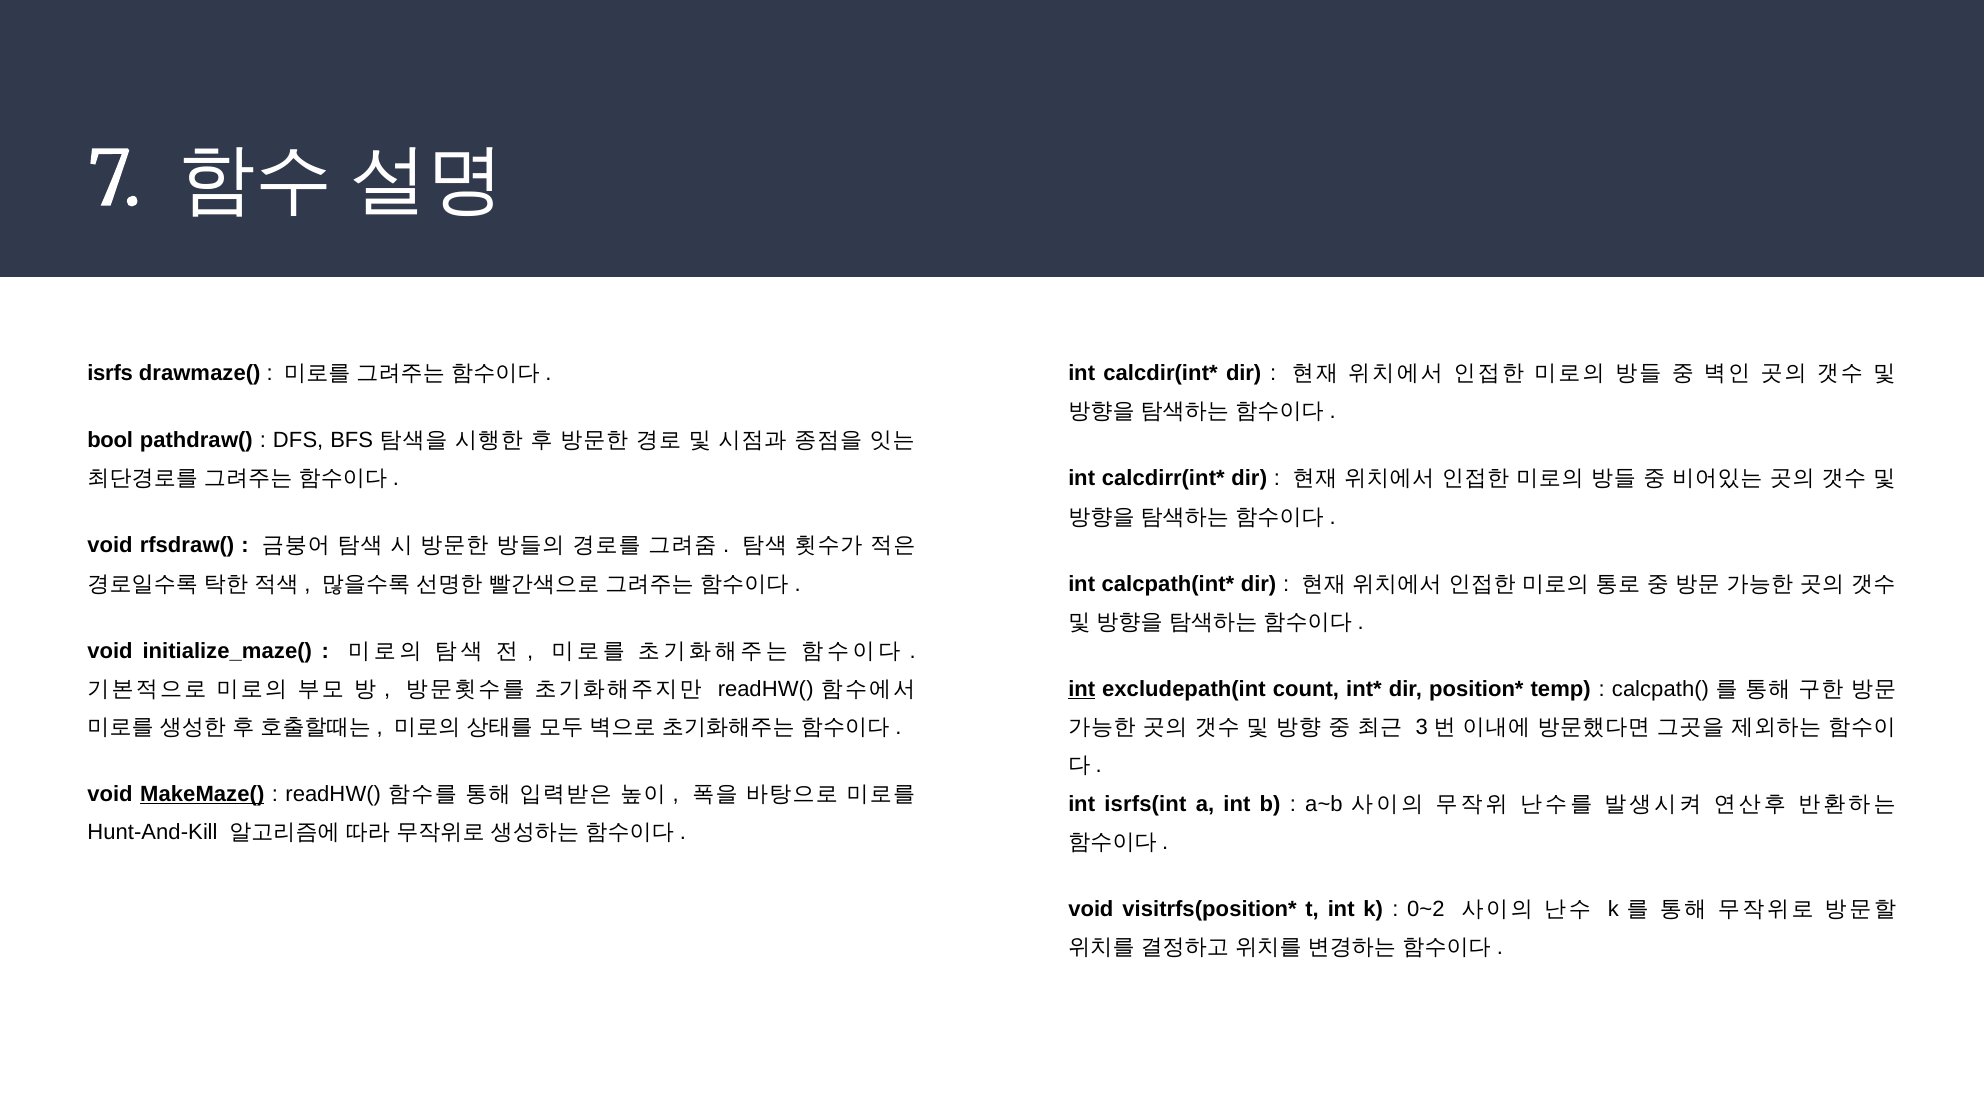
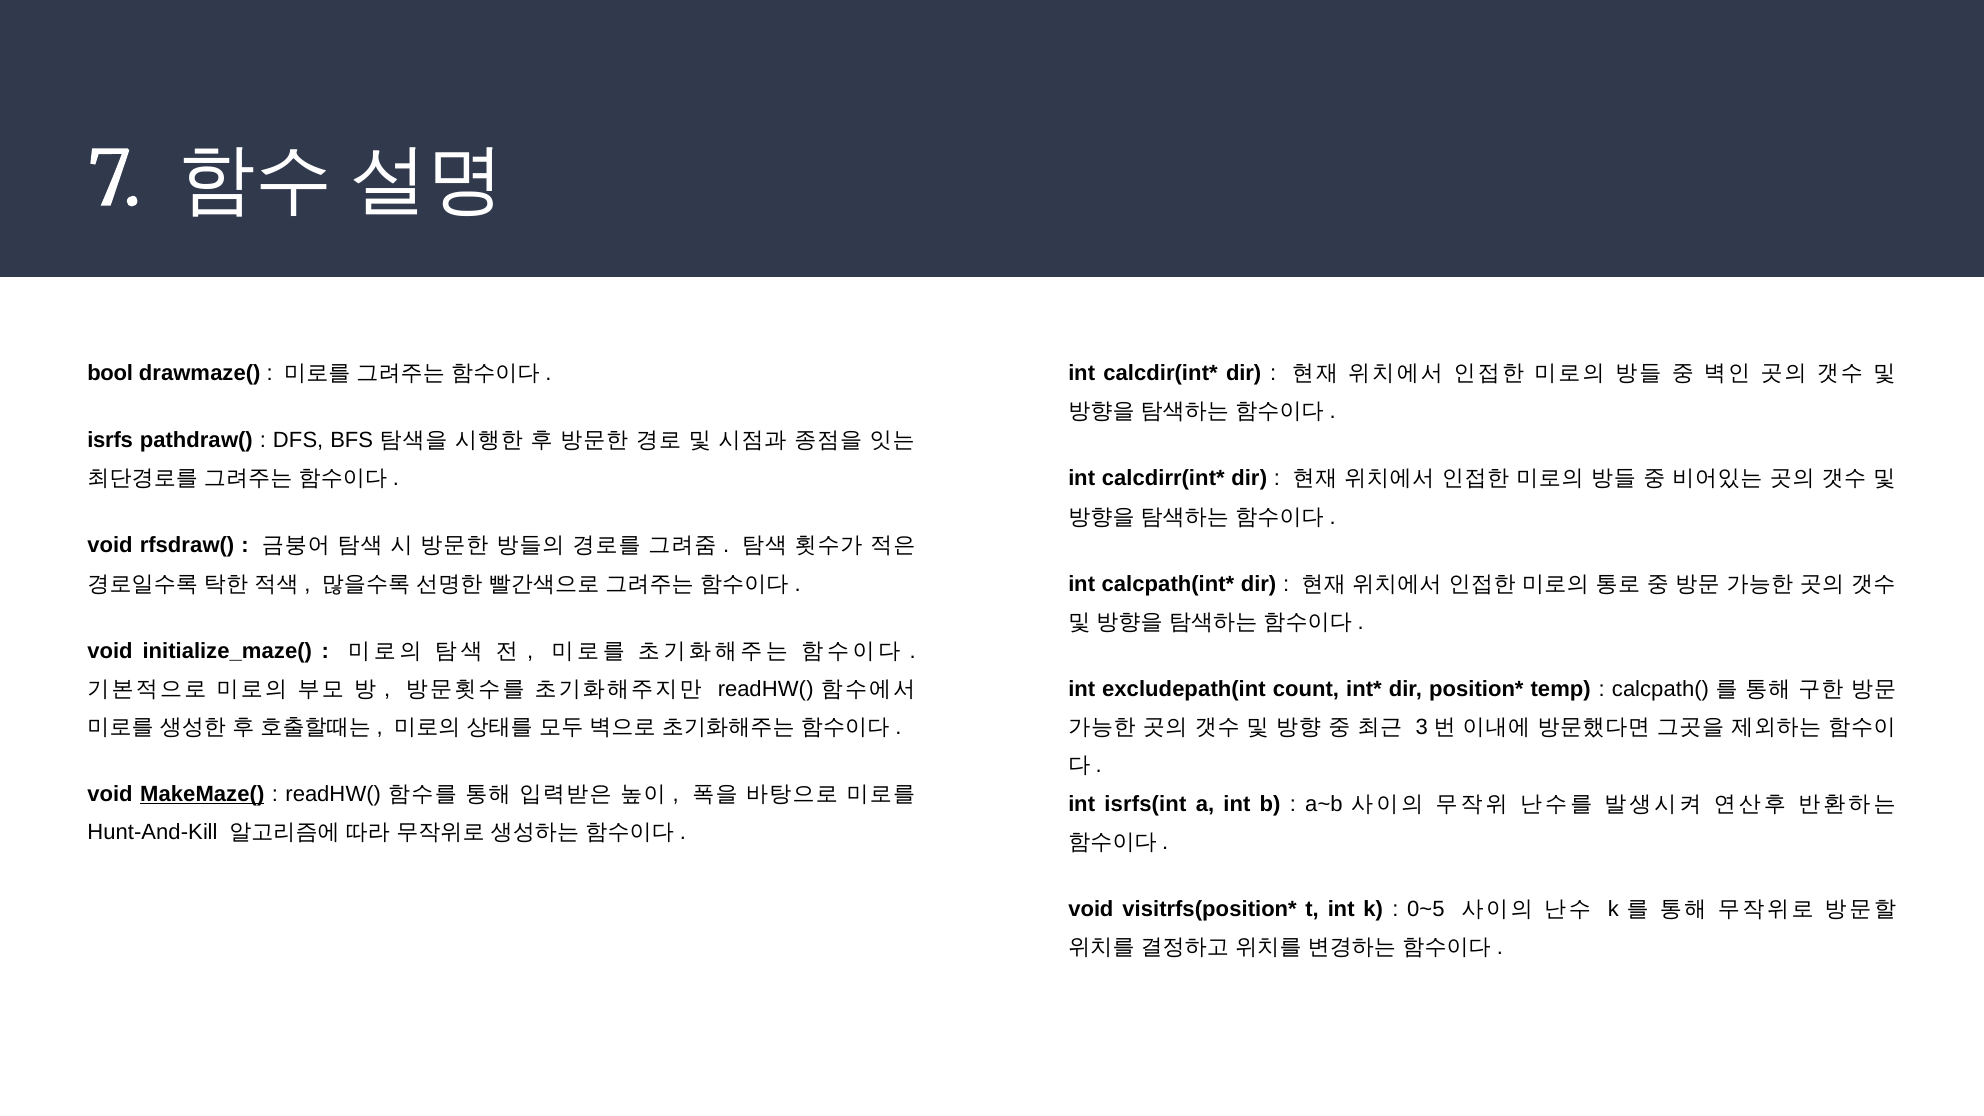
isrfs: isrfs -> bool (110, 373)
bool: bool -> isrfs (110, 440)
int underline: present -> none (1082, 689)
0~2: 0~2 -> 0~5 (1426, 909)
